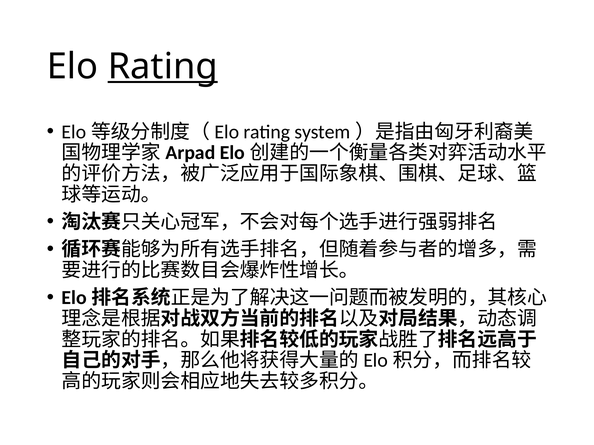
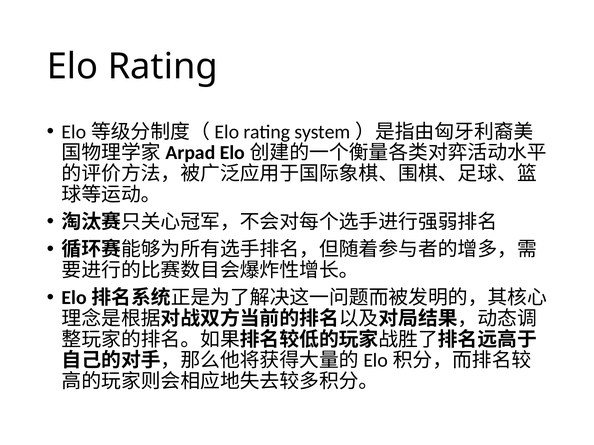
Rating underline: present -> none (163, 67)
